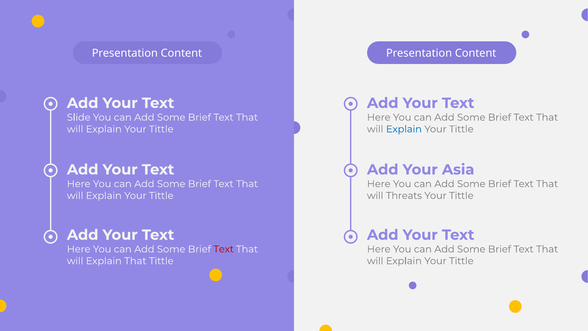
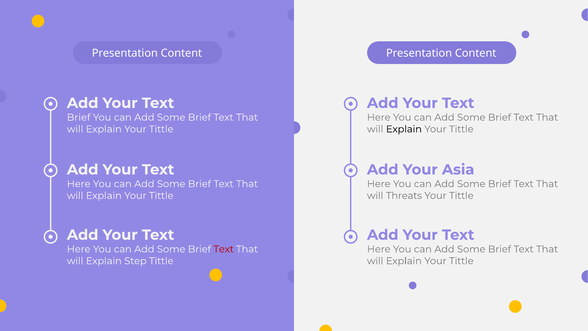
Slide: Slide -> Brief (79, 117)
Explain colour: blue -> black (404, 129)
Explain That: That -> Step (135, 261)
